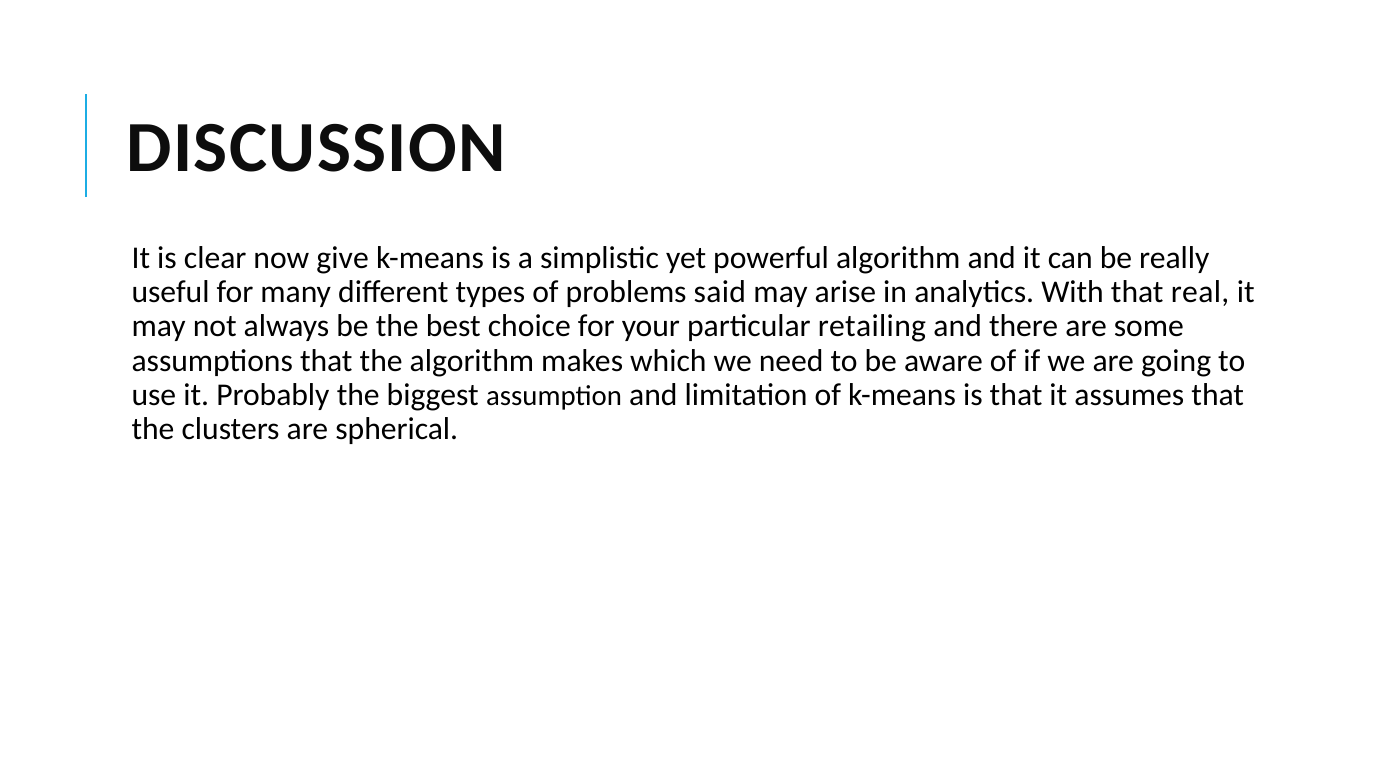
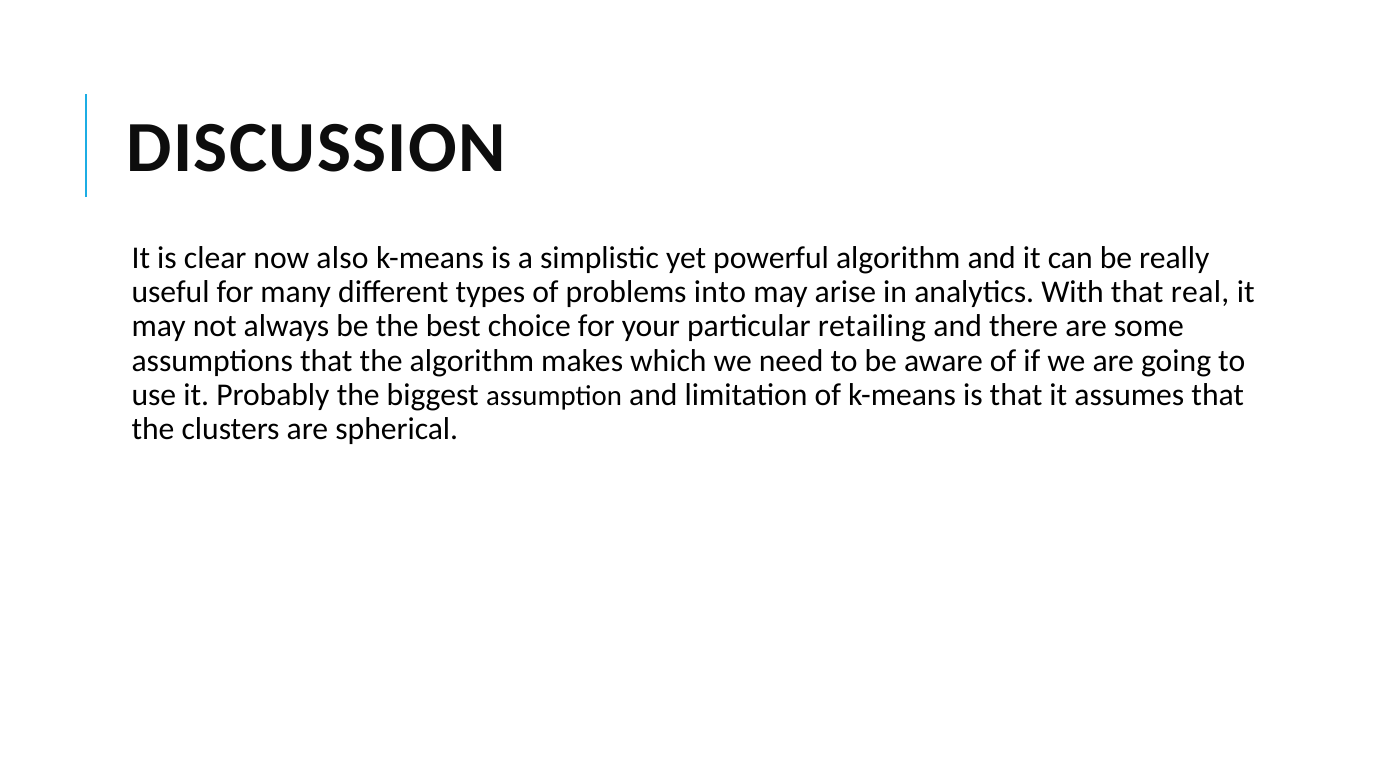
give: give -> also (343, 258)
said: said -> into (720, 293)
